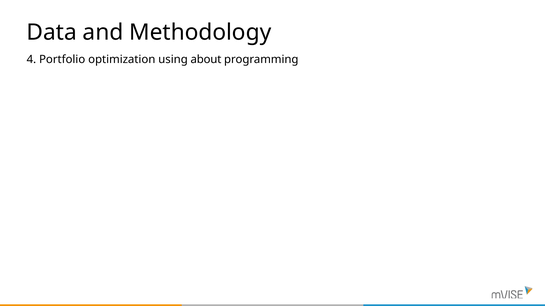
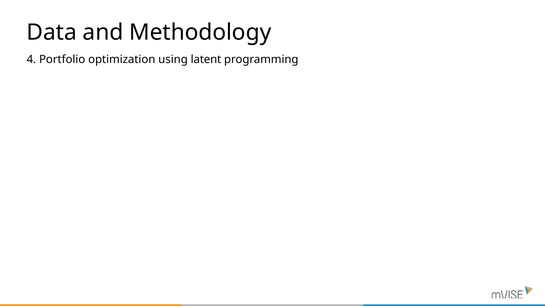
about: about -> latent (206, 59)
